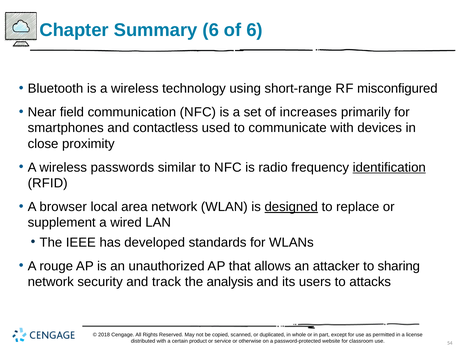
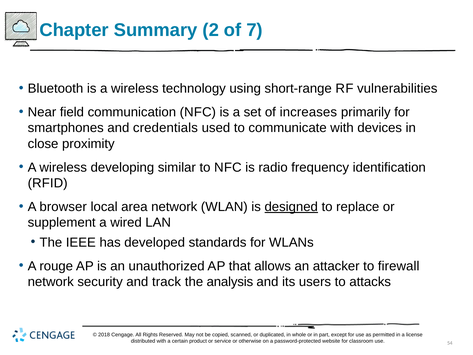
Summary 6: 6 -> 2 (211, 30)
of 6: 6 -> 7 (255, 30)
misconfigured: misconfigured -> vulnerabilities (397, 88)
contactless: contactless -> credentials (165, 128)
passwords: passwords -> developing (122, 167)
identification underline: present -> none (389, 167)
sharing: sharing -> firewall (399, 266)
